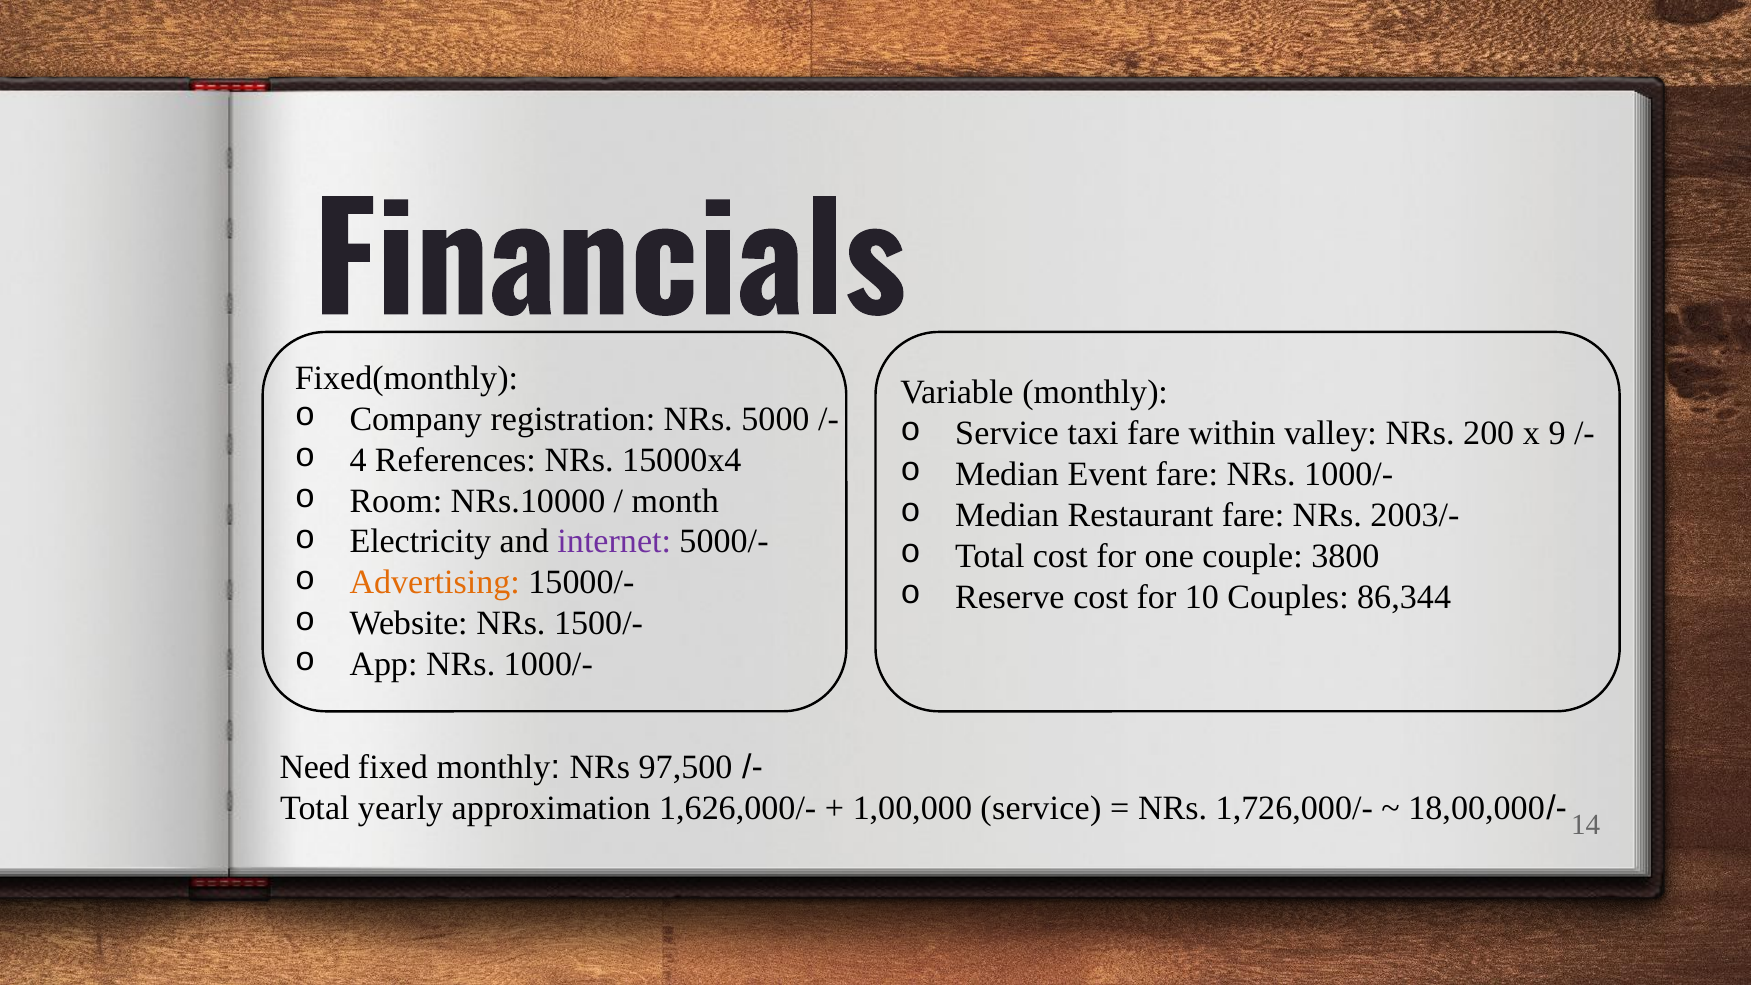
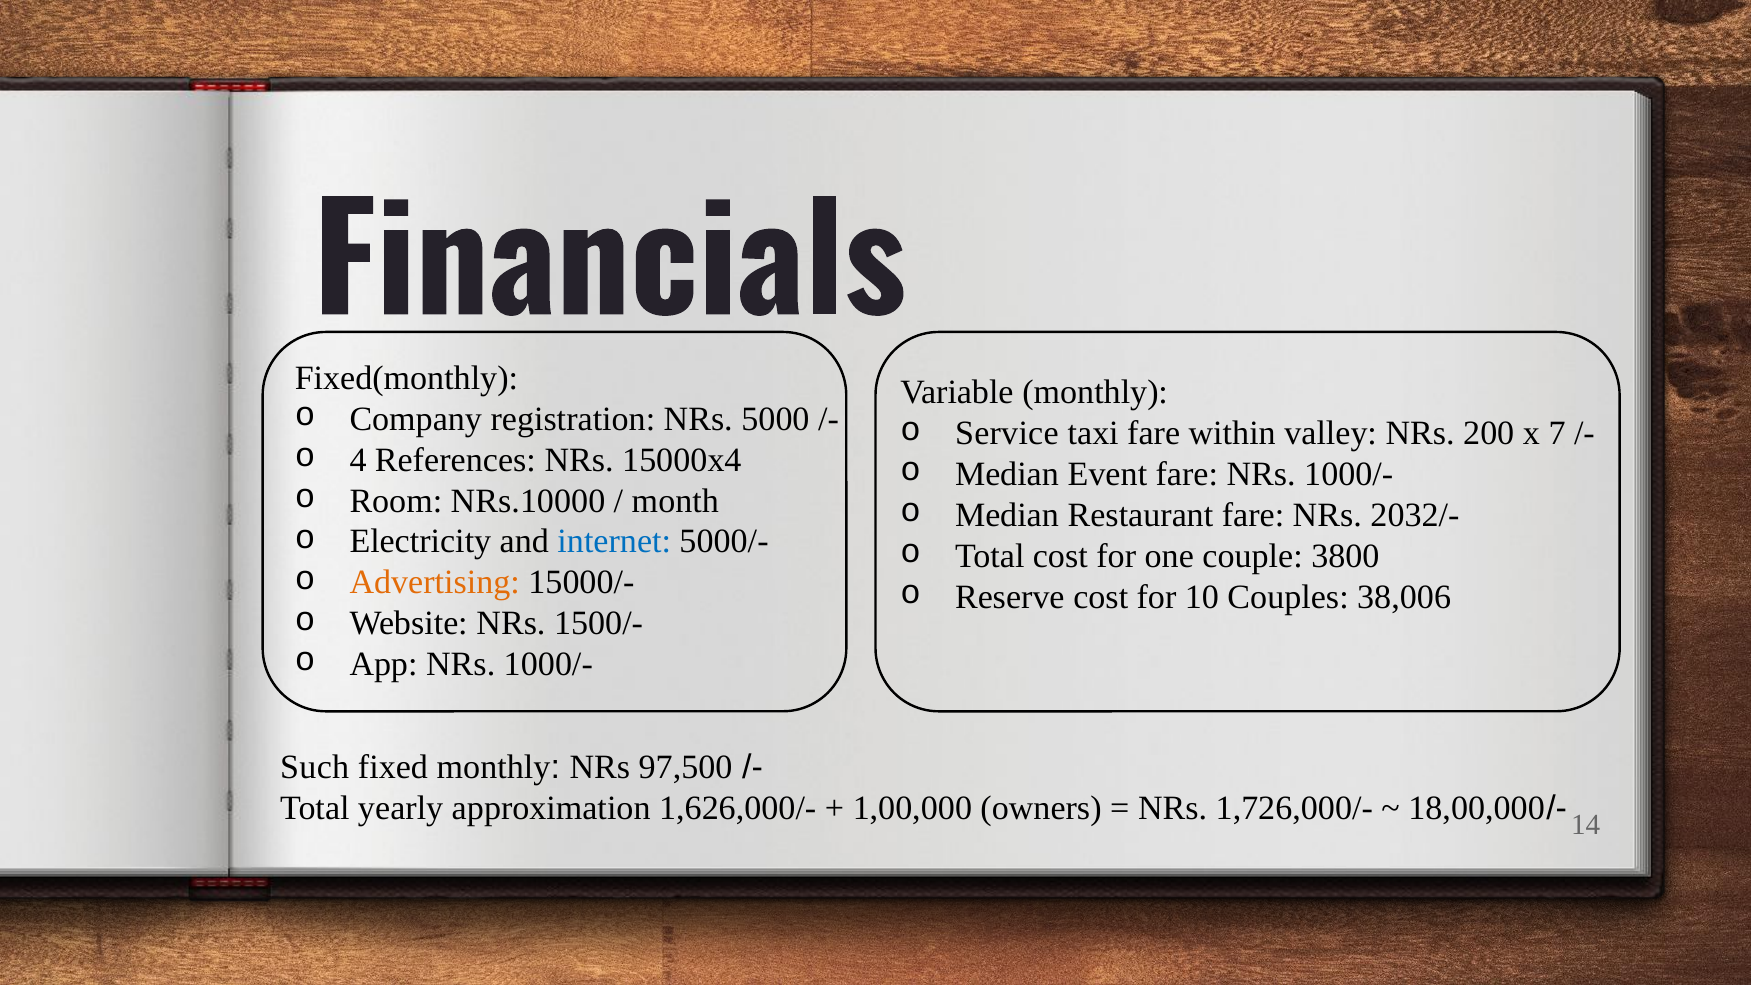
9: 9 -> 7 (1557, 433)
2003/-: 2003/- -> 2032/- (1415, 515)
internet colour: purple -> blue (614, 542)
86,344: 86,344 -> 38,006 (1404, 597)
Need: Need -> Such (315, 767)
1,00,000 service: service -> owners (1041, 808)
